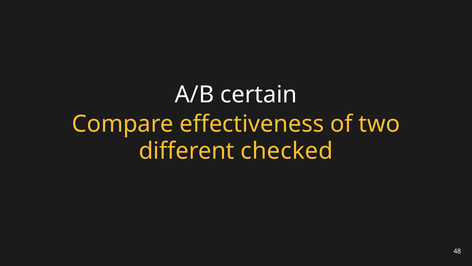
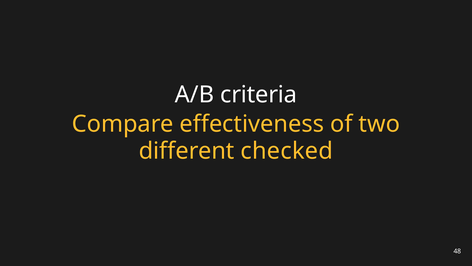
certain: certain -> criteria (259, 95)
